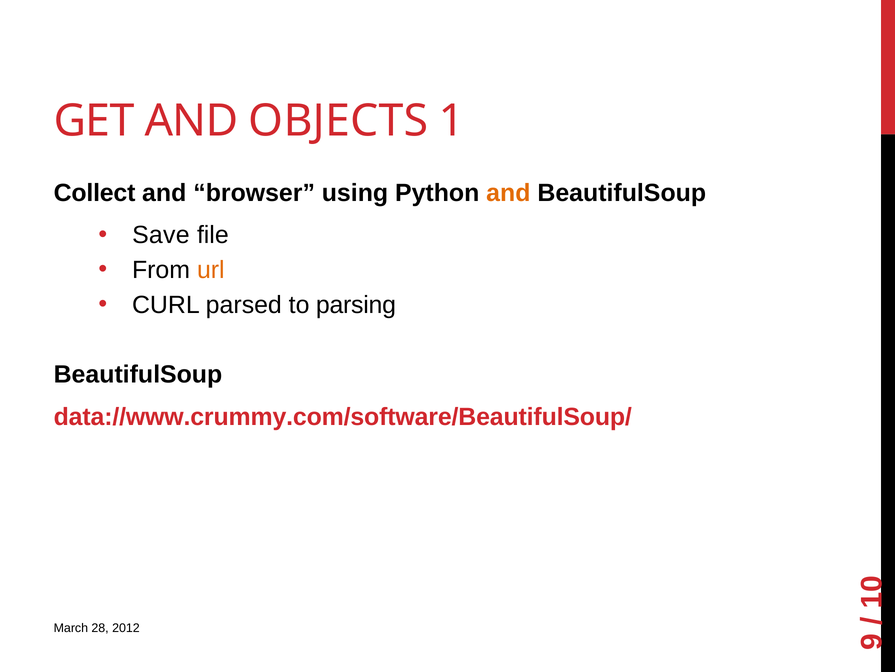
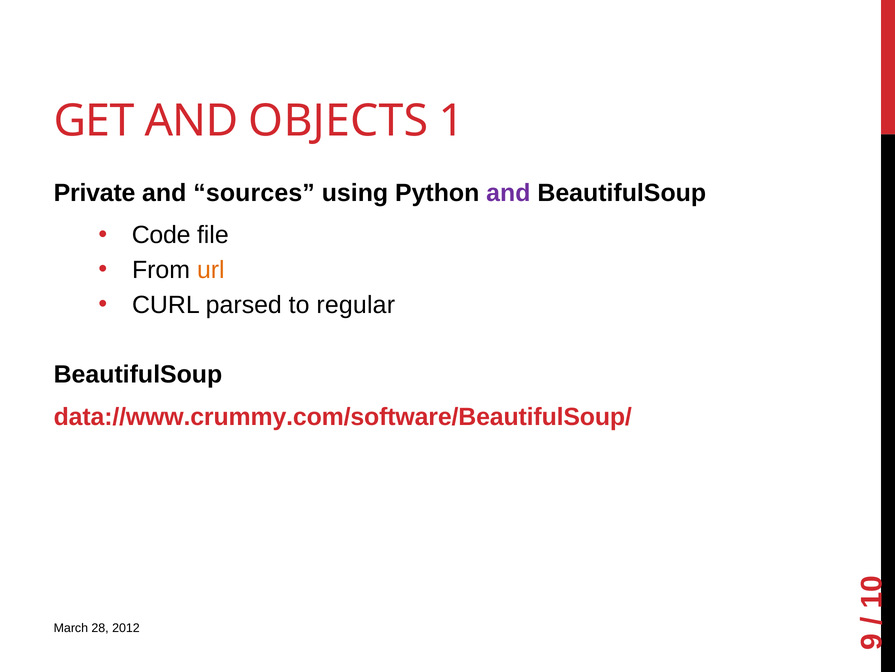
Collect: Collect -> Private (95, 193)
browser: browser -> sources (254, 193)
and colour: orange -> purple (508, 193)
Save: Save -> Code (161, 235)
parsing: parsing -> regular (356, 305)
